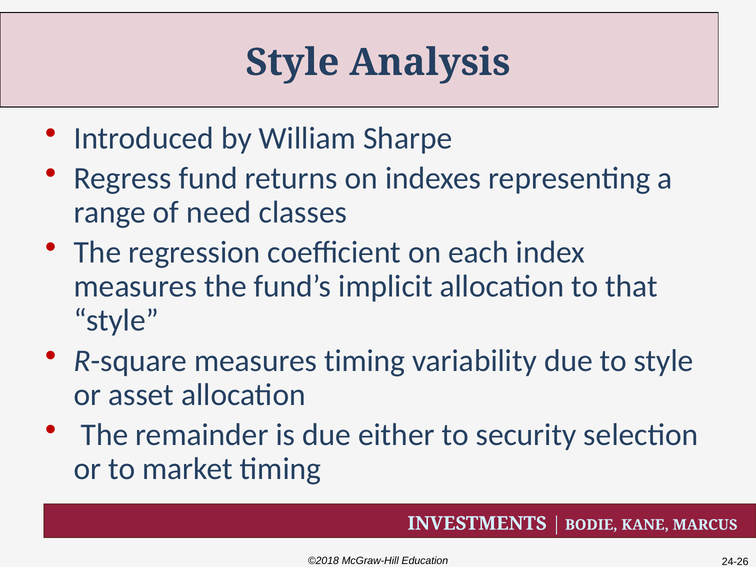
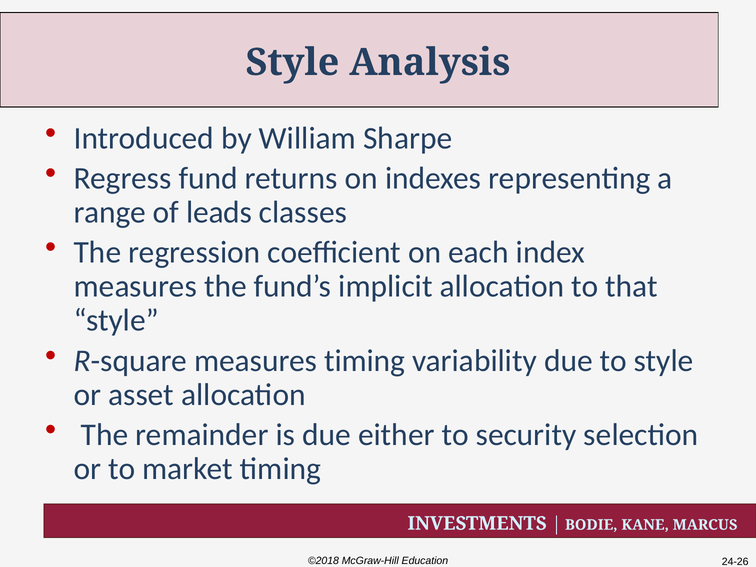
need: need -> leads (219, 212)
